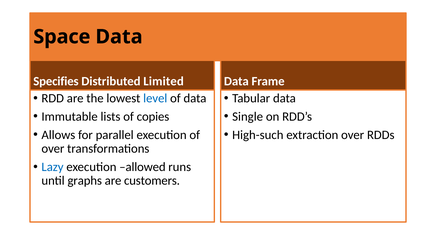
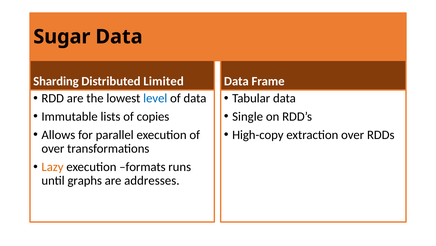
Space: Space -> Sugar (62, 37)
Specifies: Specifies -> Sharding (56, 81)
High-such: High-such -> High-copy (258, 135)
Lazy colour: blue -> orange (53, 166)
allowed: allowed -> formats (142, 166)
customers: customers -> addresses (152, 180)
